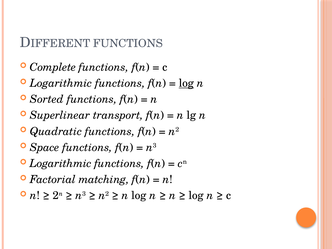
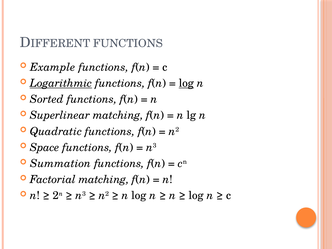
Complete: Complete -> Example (53, 67)
Logarithmic underline: none -> present (61, 83)
Superlinear transport: transport -> matching (118, 115)
Logarithmic: Logarithmic -> Summation (60, 163)
